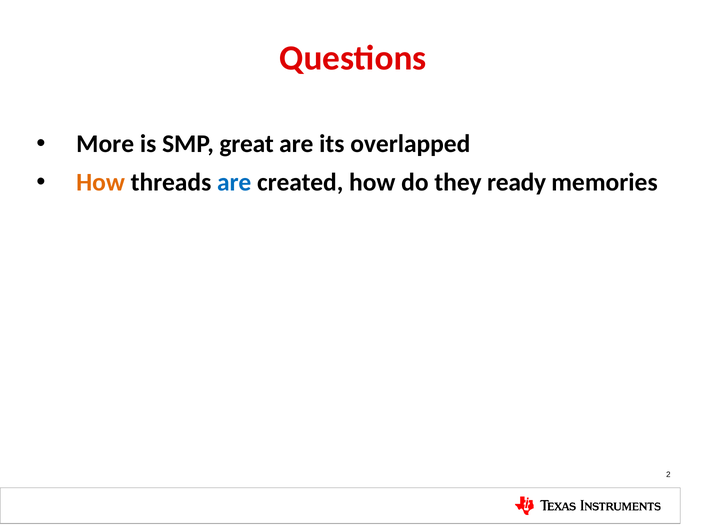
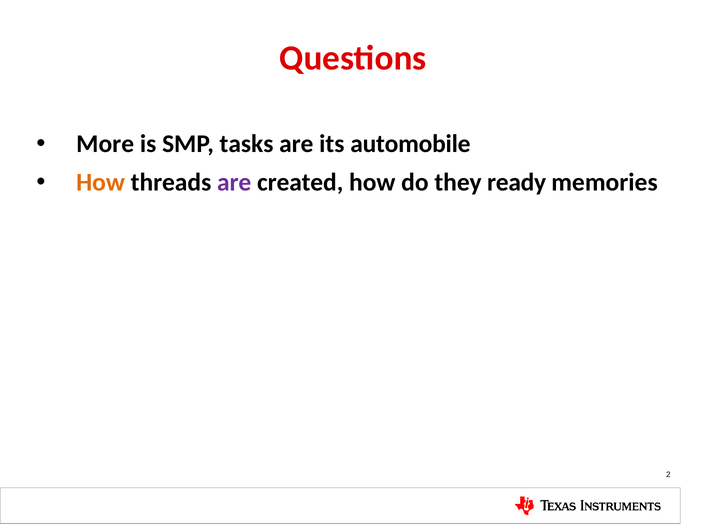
great: great -> tasks (247, 144)
overlapped: overlapped -> automobile (410, 144)
are colour: blue -> purple (234, 183)
